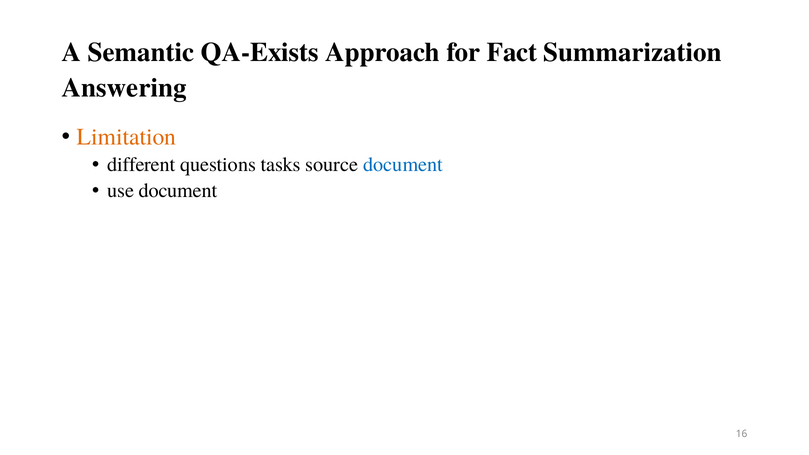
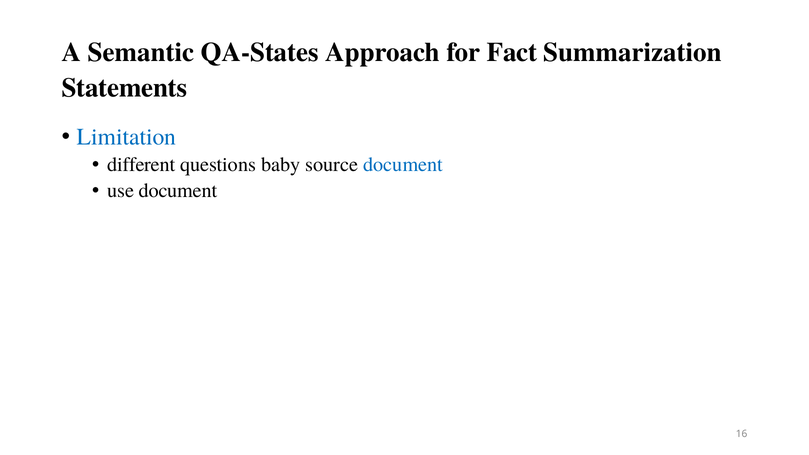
QA-Exists: QA-Exists -> QA-States (260, 52)
Answering: Answering -> Statements (124, 88)
Limitation colour: orange -> blue (127, 137)
tasks: tasks -> baby (281, 165)
